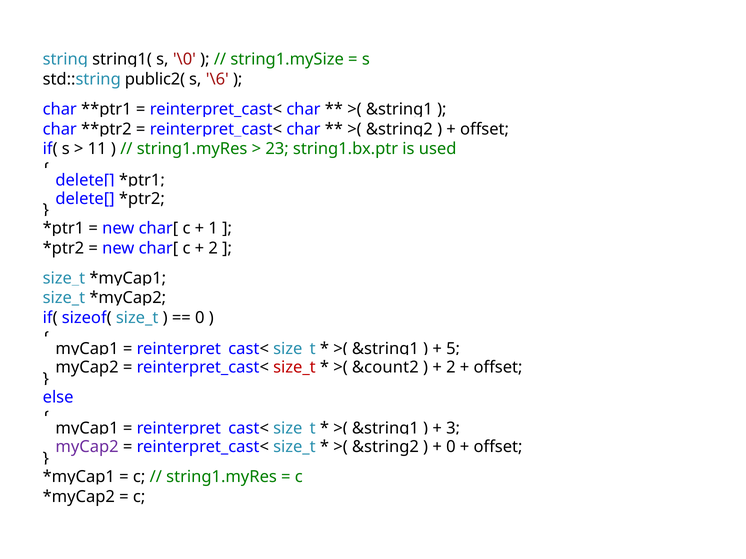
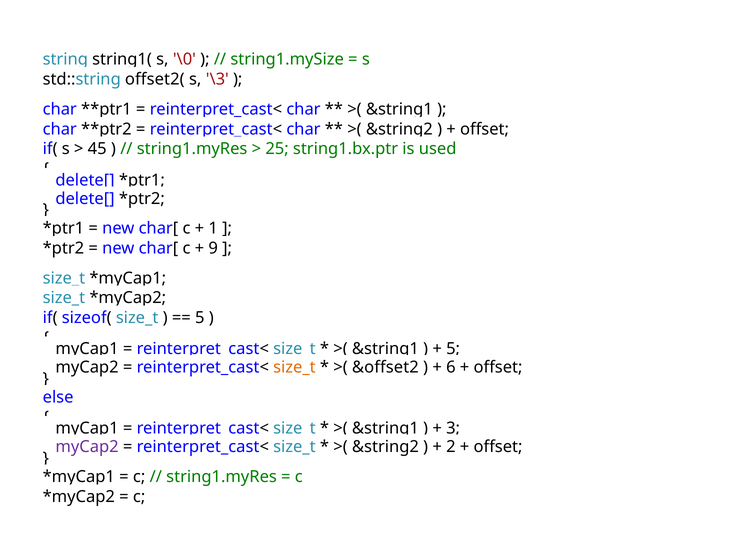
public2(: public2( -> offset2( (155, 79)
\6: \6 -> \3 (217, 79)
11: 11 -> 45 (97, 149)
23: 23 -> 25 (277, 149)
2: 2 -> 9 (213, 248)
0: 0 -> 5 (200, 318)
size_t colour: red -> orange (294, 368)
&count2: &count2 -> &offset2 (385, 368)
2: 2 -> 6 (451, 368)
0: 0 -> 2 (451, 447)
